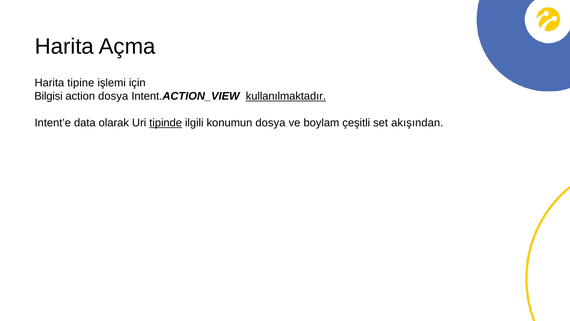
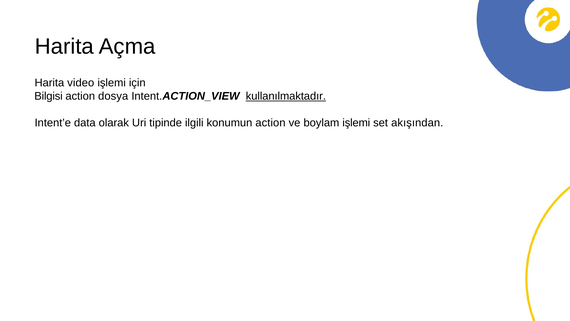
tipine: tipine -> video (81, 83)
tipinde underline: present -> none (166, 123)
konumun dosya: dosya -> action (270, 123)
boylam çeşitli: çeşitli -> işlemi (356, 123)
